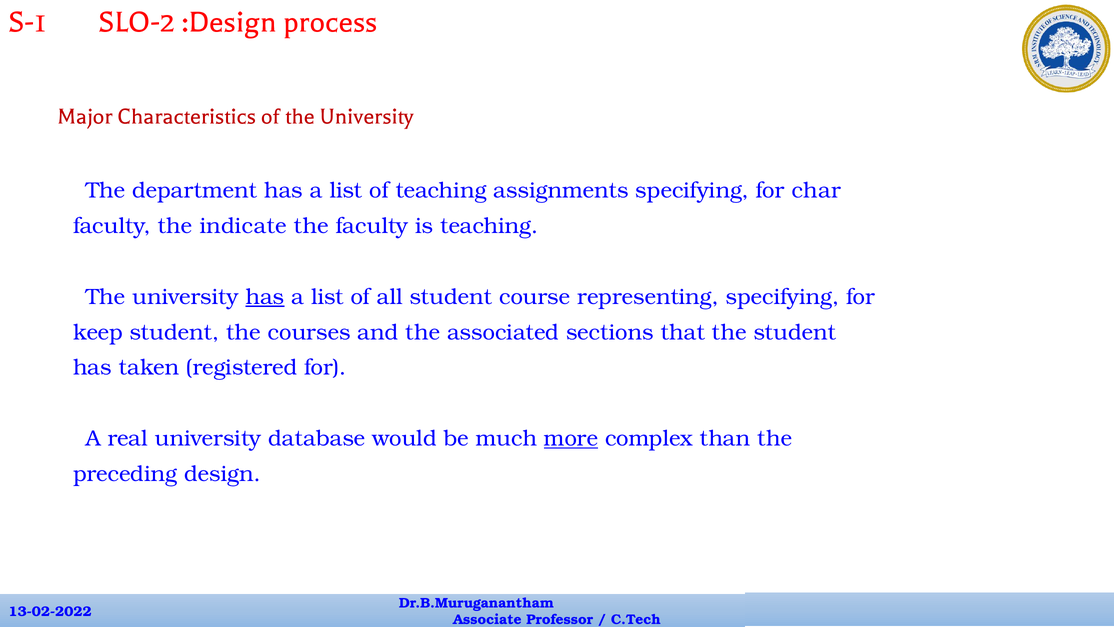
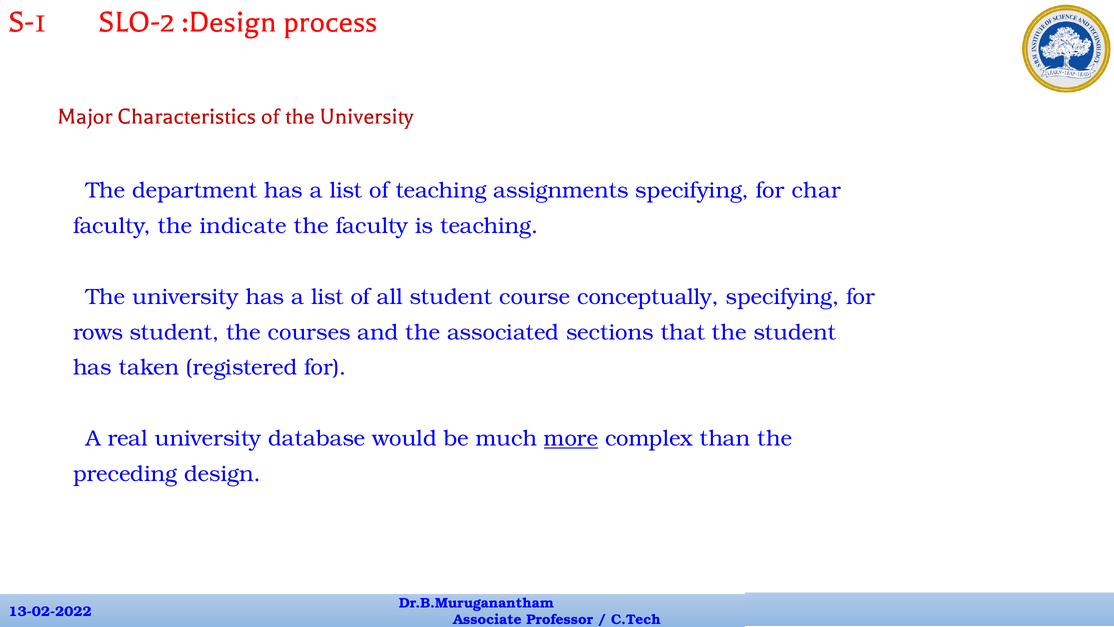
has underline: present -> none (265, 297)
representing: representing -> conceptually (648, 297)
keep: keep -> rows (98, 332)
